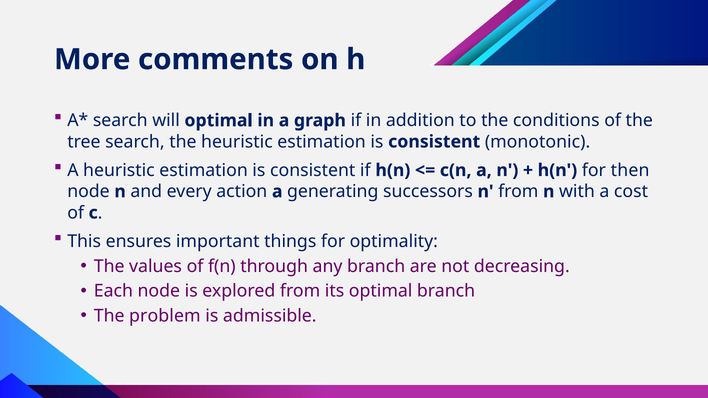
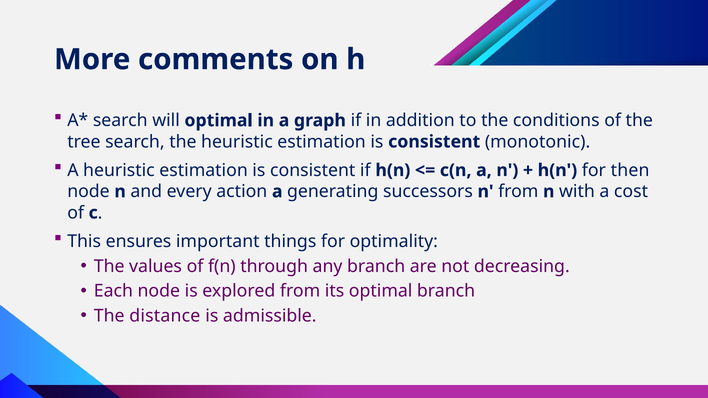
problem: problem -> distance (165, 316)
